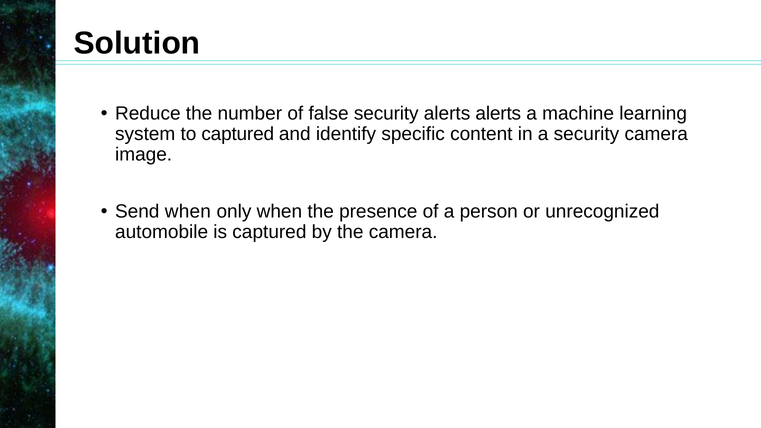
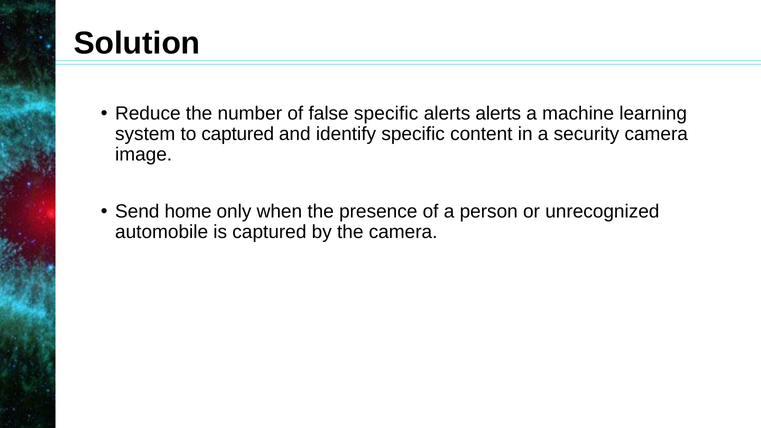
false security: security -> specific (386, 114)
Send when: when -> home (188, 212)
